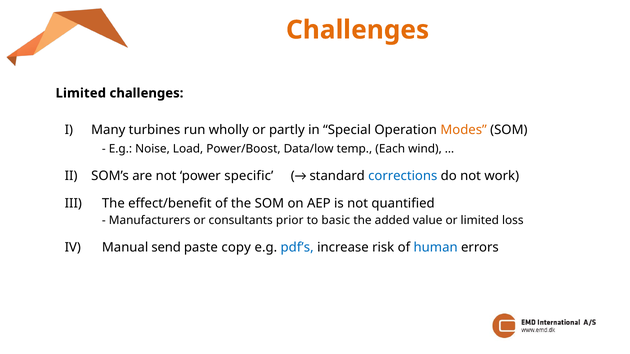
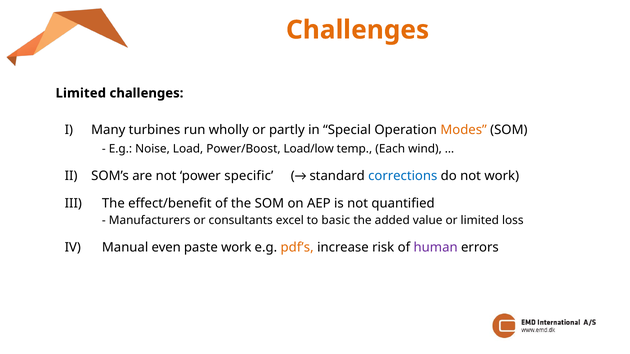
Data/low: Data/low -> Load/low (309, 149)
prior: prior -> excel (290, 221)
send: send -> even (166, 248)
paste copy: copy -> work (236, 248)
pdf’s colour: blue -> orange (297, 248)
human colour: blue -> purple (436, 248)
